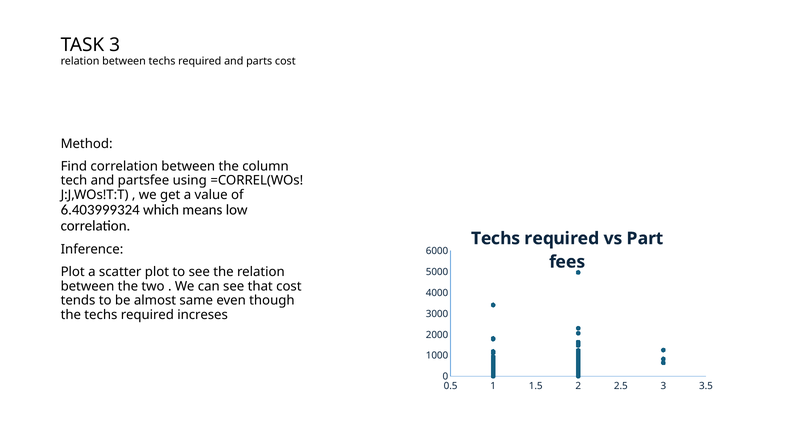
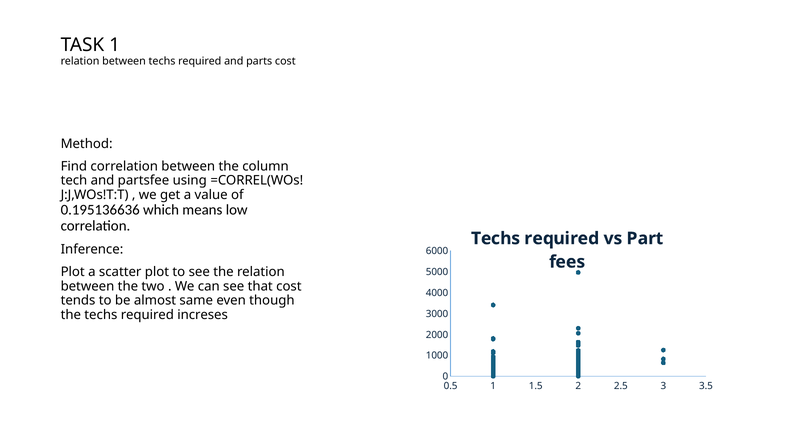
TASK 3: 3 -> 1 (115, 45)
6.403999324: 6.403999324 -> 0.195136636 (100, 210)
